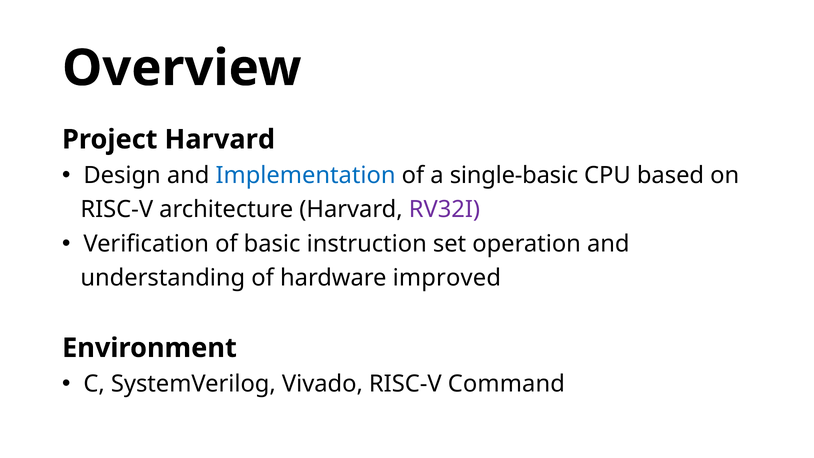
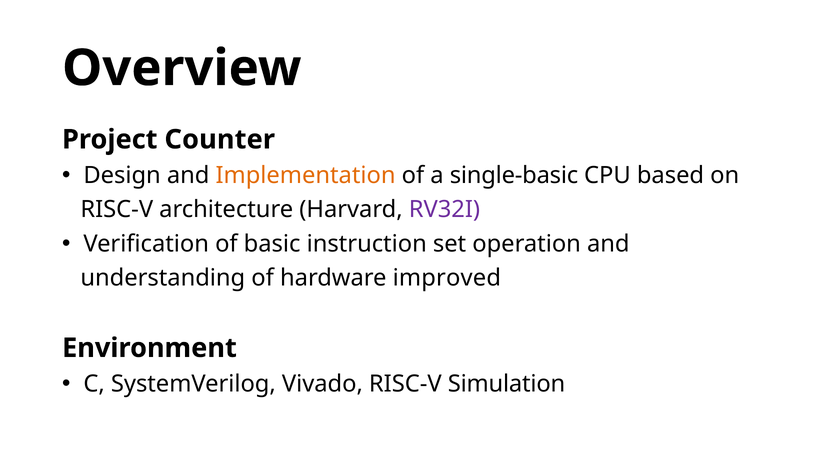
Project Harvard: Harvard -> Counter (220, 139)
Implementation colour: blue -> orange (306, 175)
Command: Command -> Simulation (507, 384)
